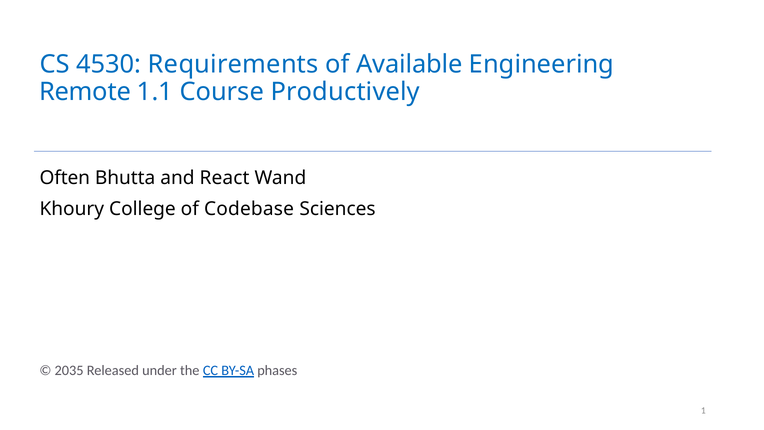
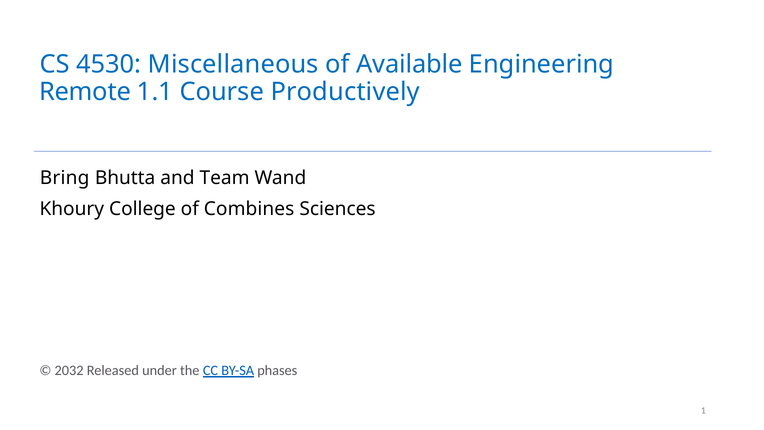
Requirements: Requirements -> Miscellaneous (233, 64)
Often: Often -> Bring (65, 178)
React: React -> Team (225, 178)
Codebase: Codebase -> Combines (249, 209)
2035: 2035 -> 2032 (69, 370)
